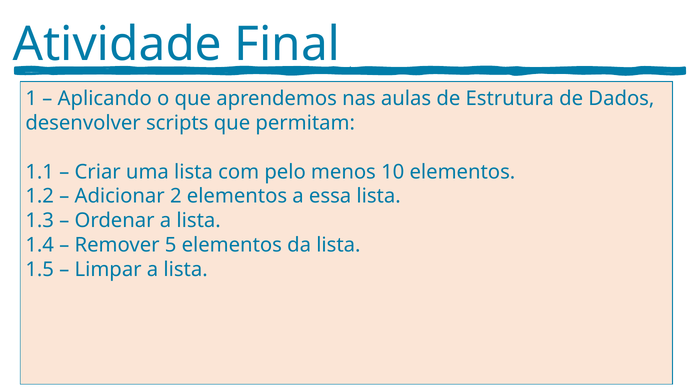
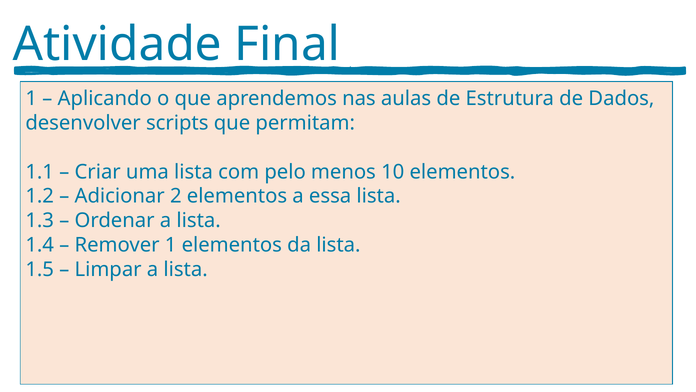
Remover 5: 5 -> 1 (171, 245)
